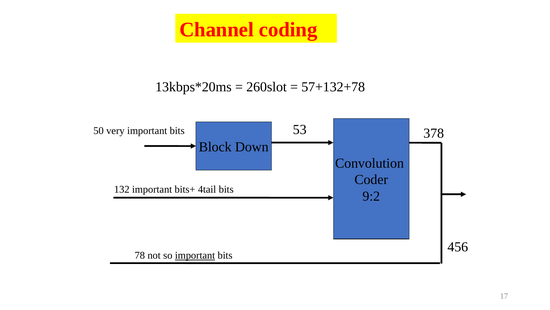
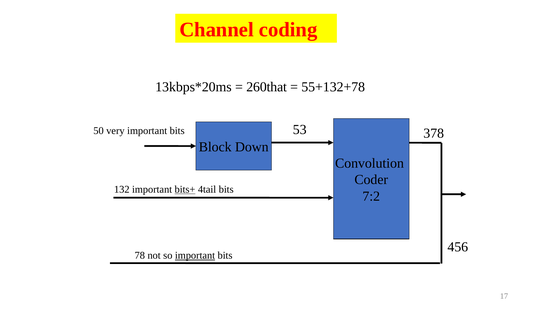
260slot: 260slot -> 260that (267, 87)
57+132+78: 57+132+78 -> 55+132+78 (333, 87)
bits+ underline: none -> present (185, 189)
9:2: 9:2 -> 7:2 (371, 196)
